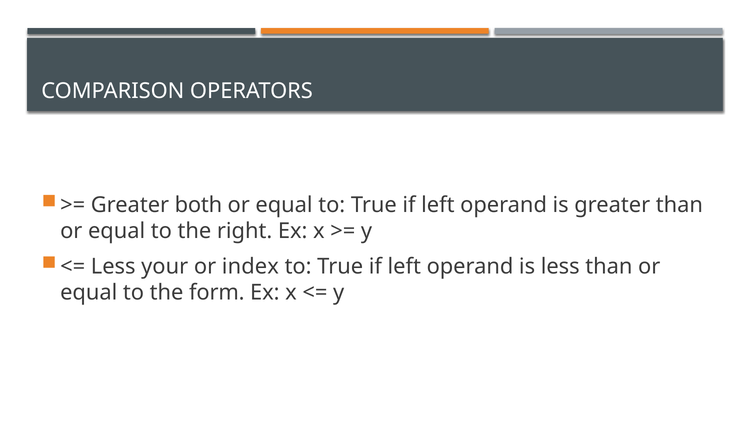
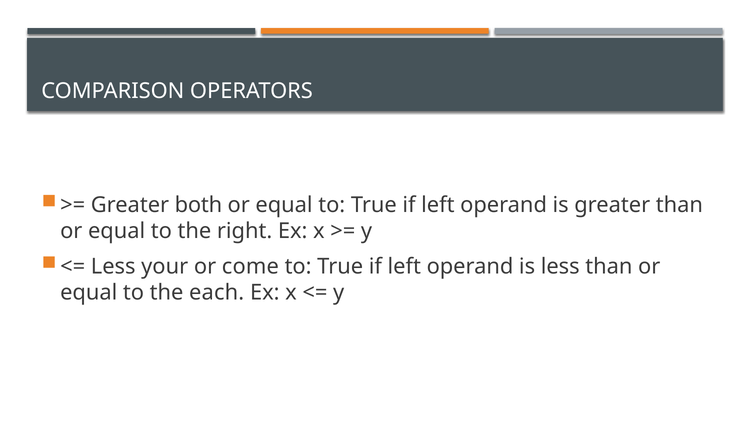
index: index -> come (250, 266)
form: form -> each (217, 293)
